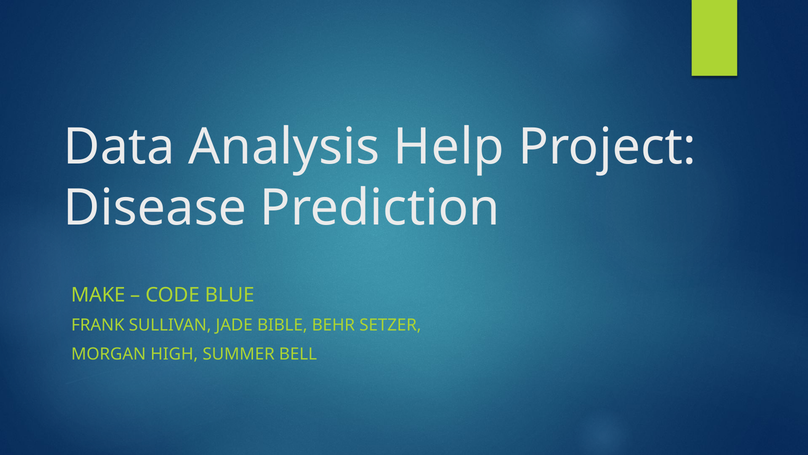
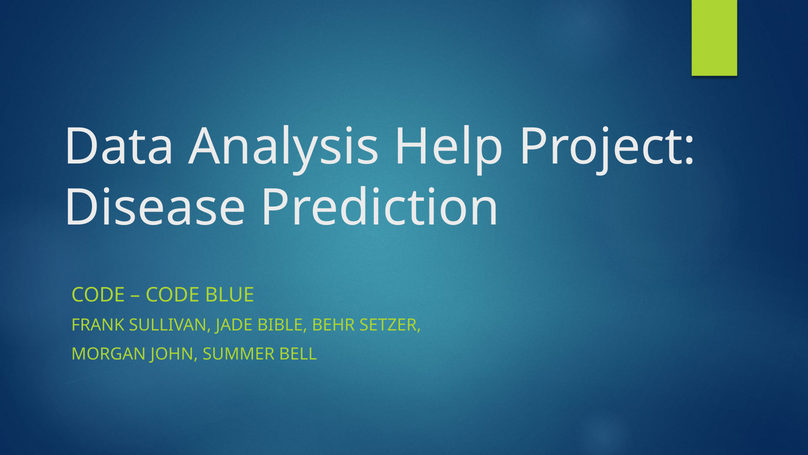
MAKE: MAKE -> CODE (98, 295)
HIGH: HIGH -> JOHN (174, 354)
